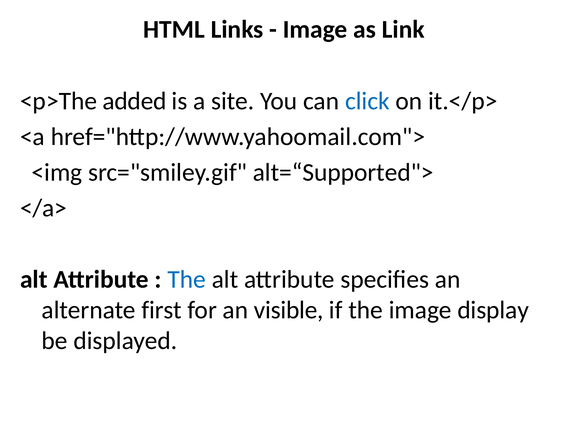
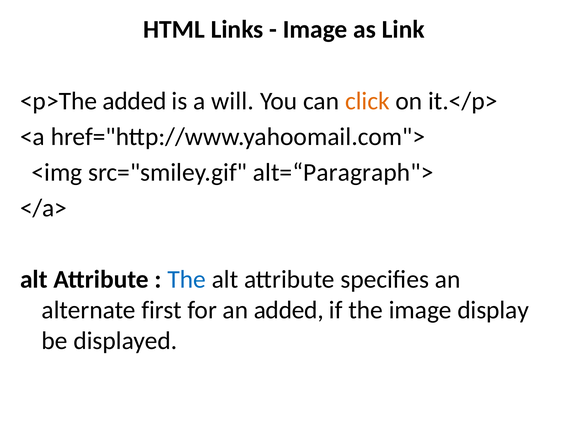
site: site -> will (233, 101)
click colour: blue -> orange (367, 101)
alt=“Supported">: alt=“Supported"> -> alt=“Paragraph"> (343, 172)
an visible: visible -> added (289, 310)
